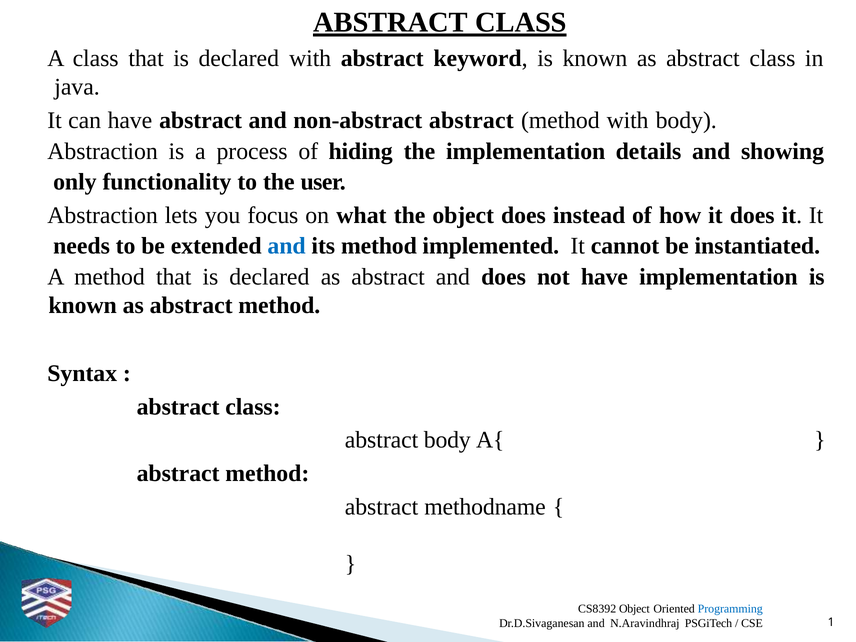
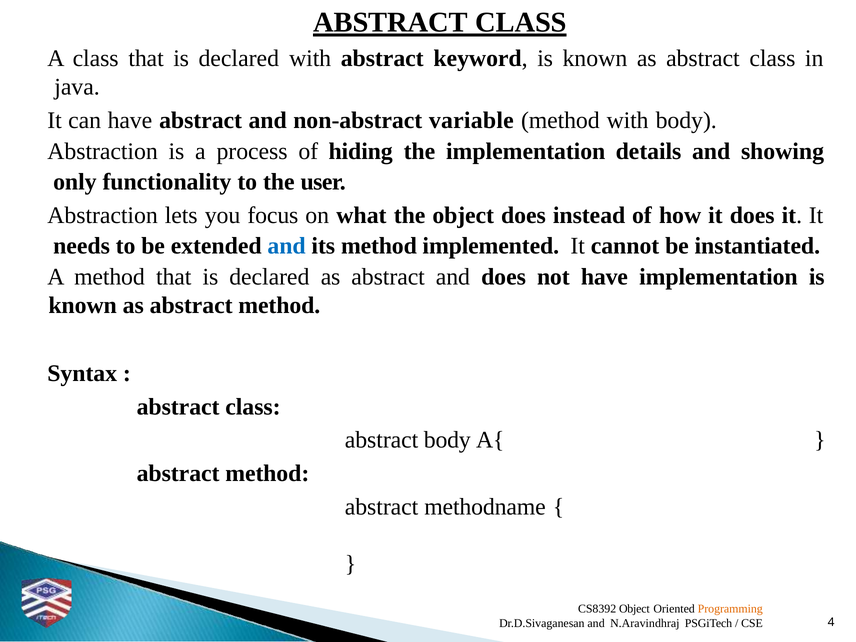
non-abstract abstract: abstract -> variable (471, 120)
Programming colour: blue -> orange (730, 609)
1: 1 -> 4 (831, 622)
